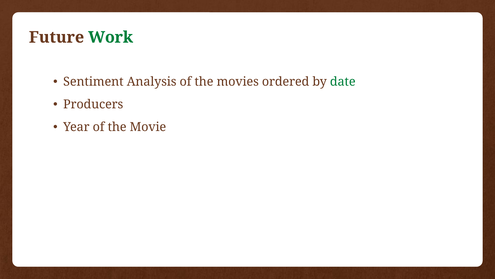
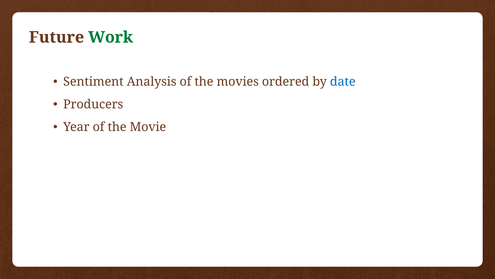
date colour: green -> blue (343, 82)
